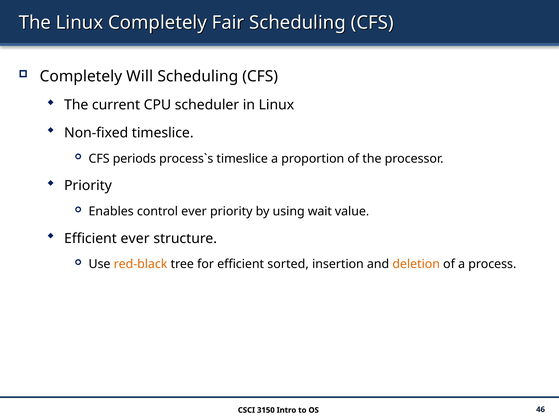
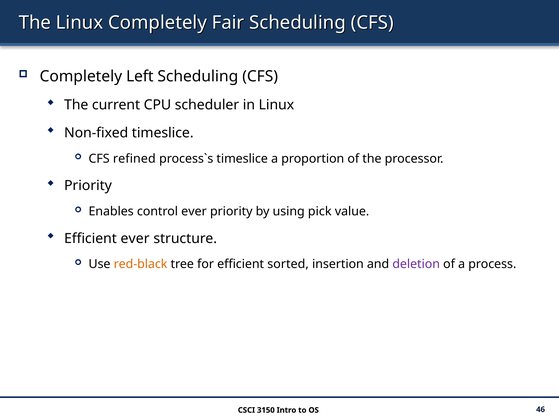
Will: Will -> Left (140, 76)
periods: periods -> refined (134, 159)
wait: wait -> pick (320, 211)
deletion colour: orange -> purple (416, 264)
